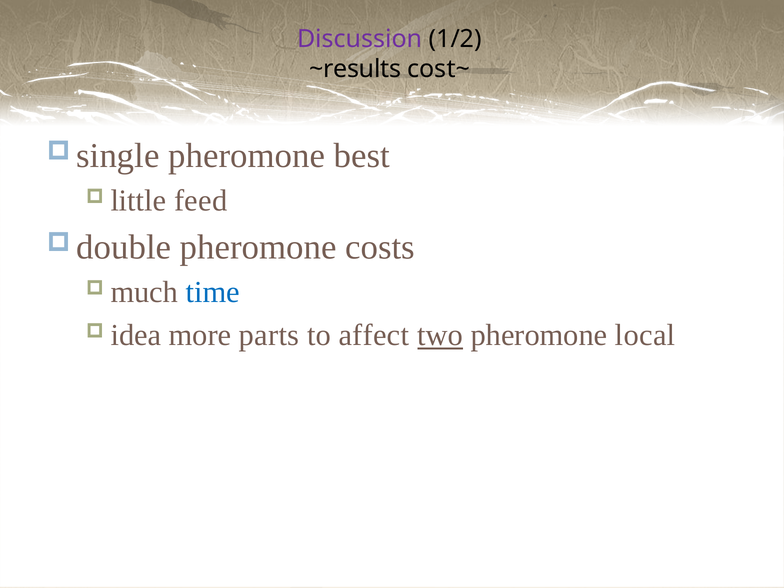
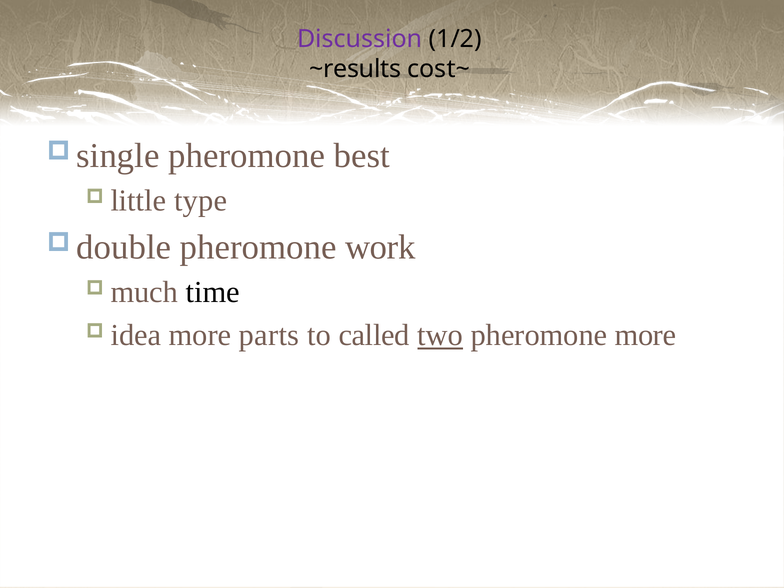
feed: feed -> type (201, 201)
costs: costs -> work (380, 247)
time colour: blue -> black (213, 292)
affect: affect -> called (374, 335)
pheromone local: local -> more (645, 335)
